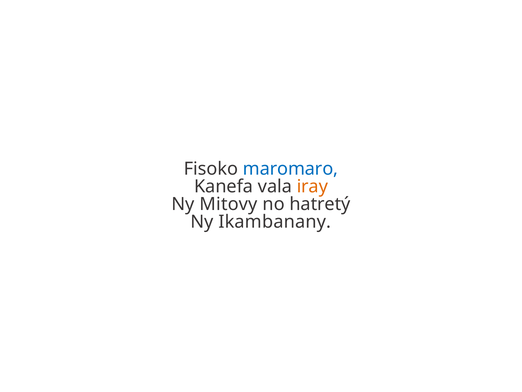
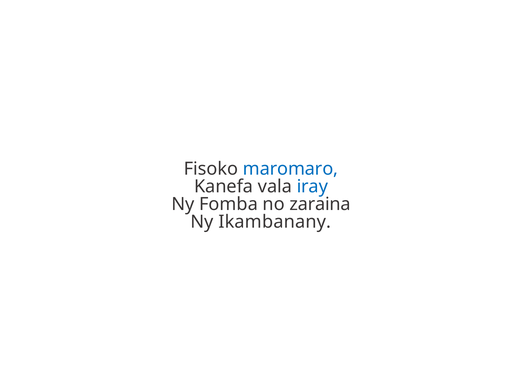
iray colour: orange -> blue (312, 186)
Mitovy: Mitovy -> Fomba (229, 204)
hatretý: hatretý -> zaraina (320, 204)
